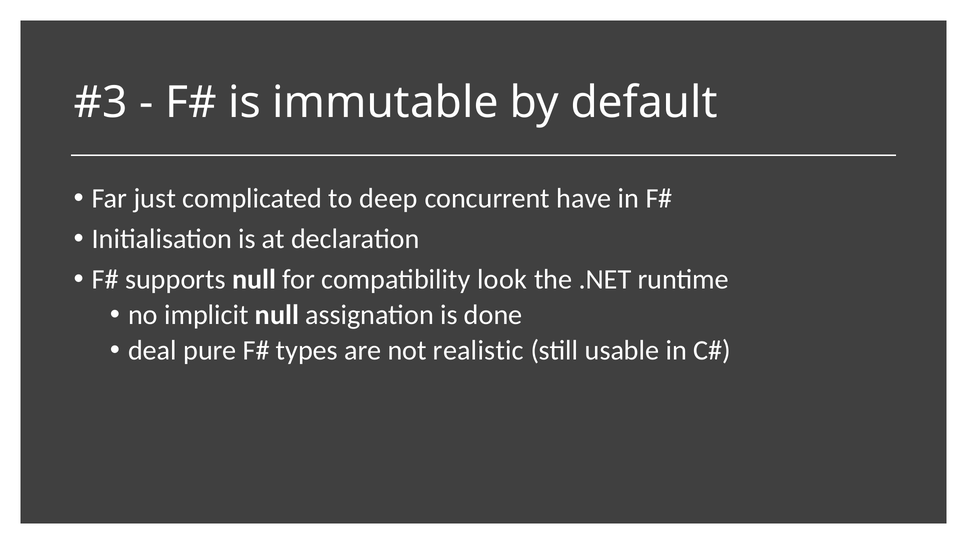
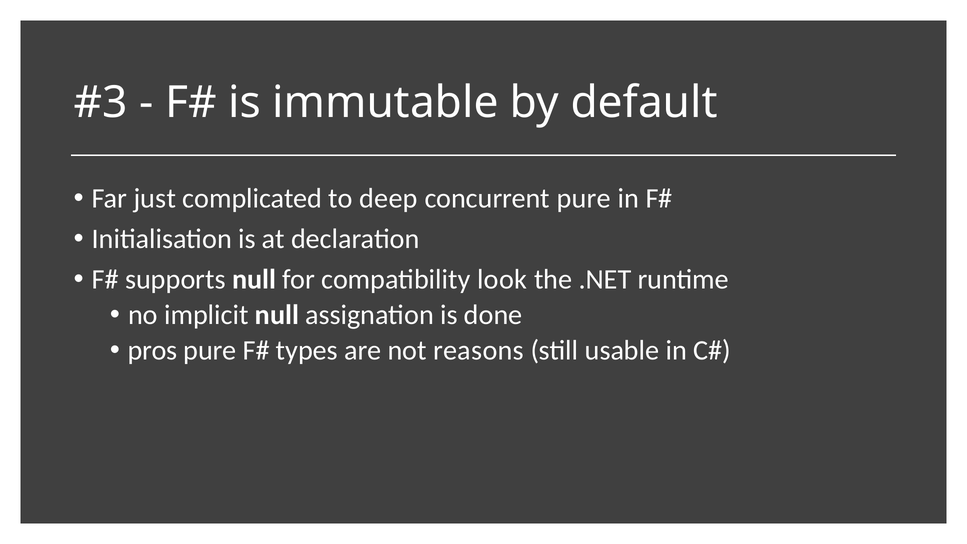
concurrent have: have -> pure (584, 199)
deal: deal -> pros (153, 350)
realistic: realistic -> reasons (478, 350)
